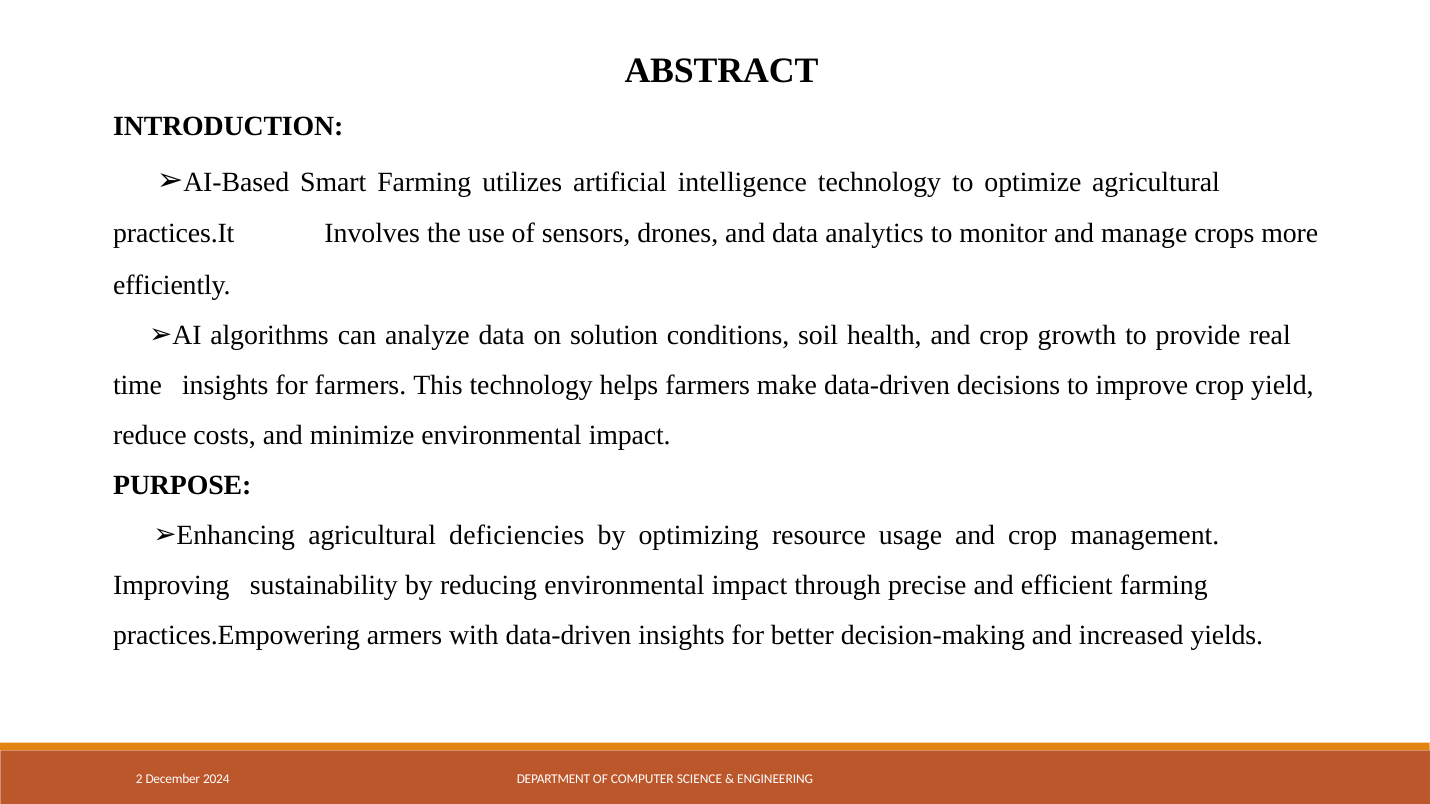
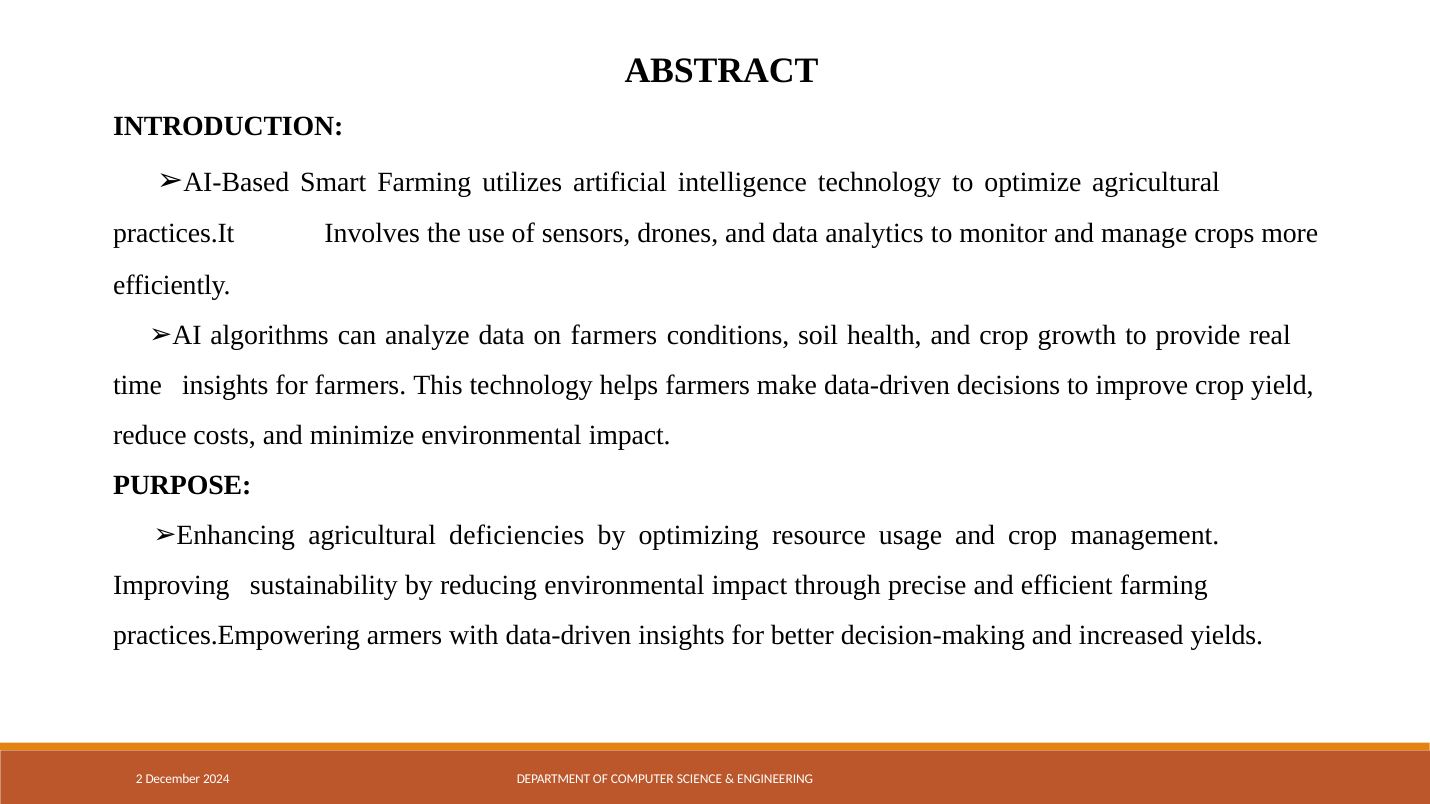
on solution: solution -> farmers (614, 336)
